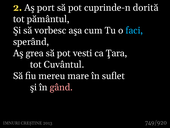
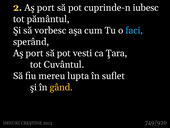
dorită: dorită -> iubesc (146, 8)
grea: grea -> port (35, 53)
mare: mare -> lupta (78, 76)
gând colour: pink -> yellow (61, 87)
